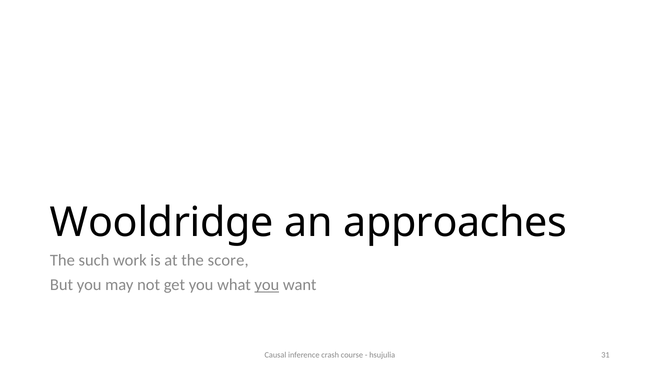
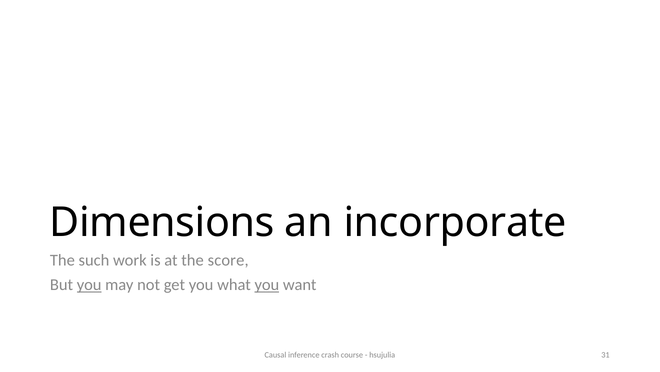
Wooldridge: Wooldridge -> Dimensions (162, 222)
approaches: approaches -> incorporate (455, 222)
you underline: none -> present (89, 284)
